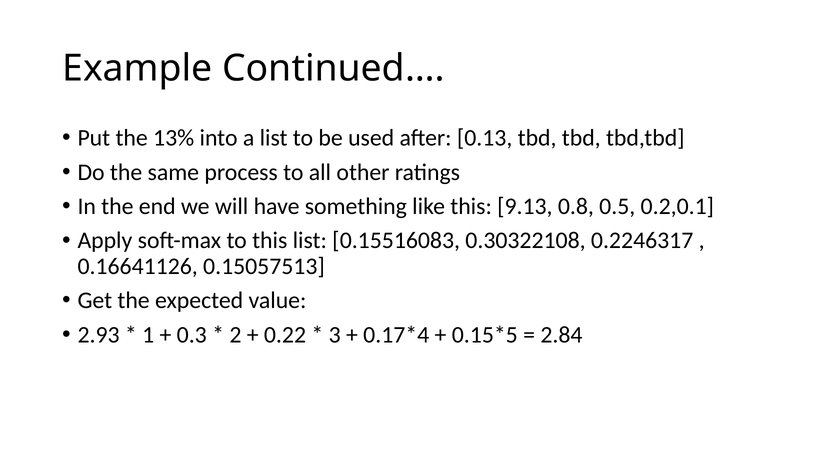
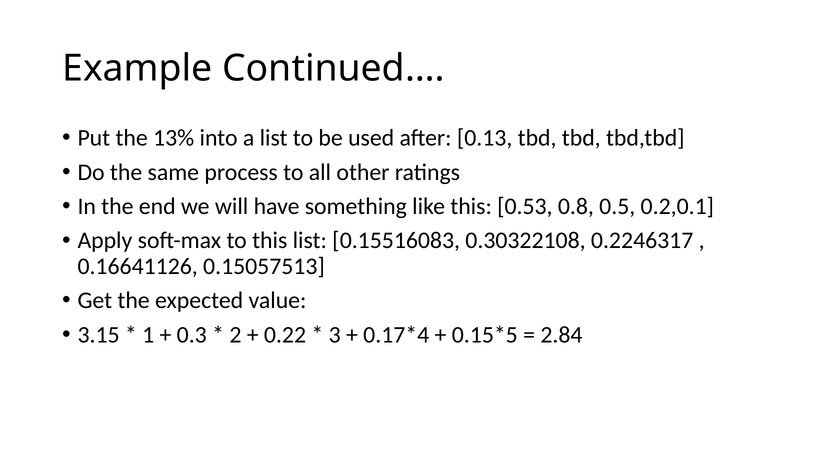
9.13: 9.13 -> 0.53 (525, 206)
2.93: 2.93 -> 3.15 (99, 335)
